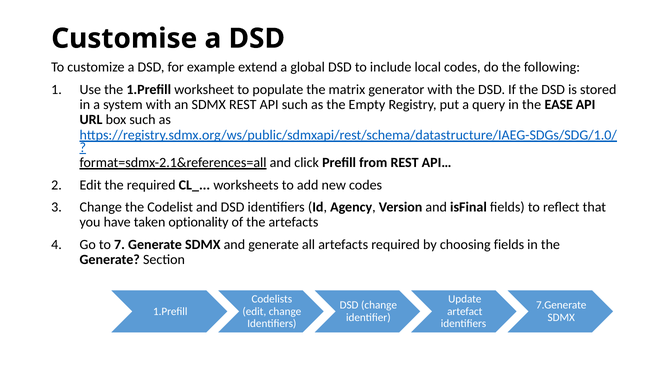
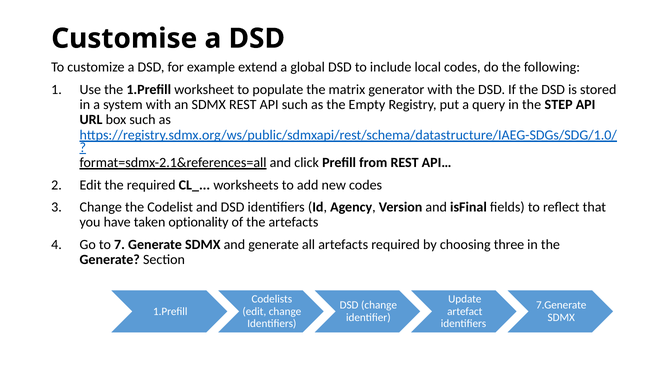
EASE: EASE -> STEP (559, 105)
choosing fields: fields -> three (509, 244)
